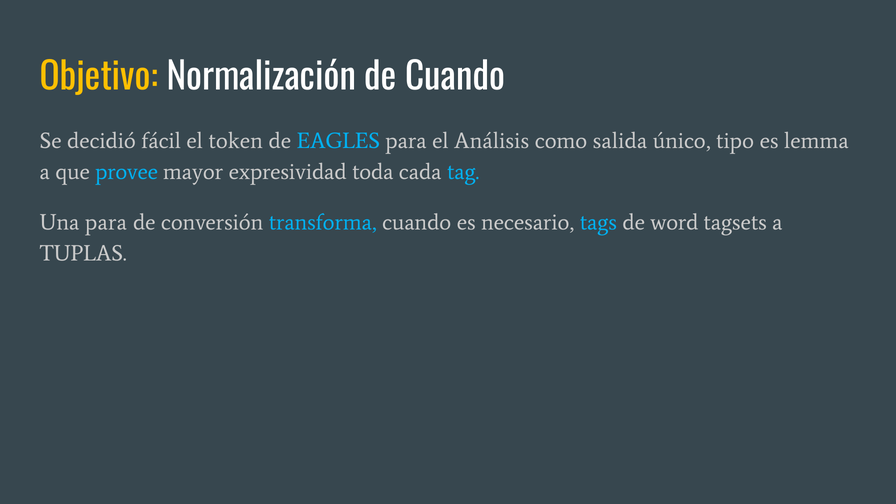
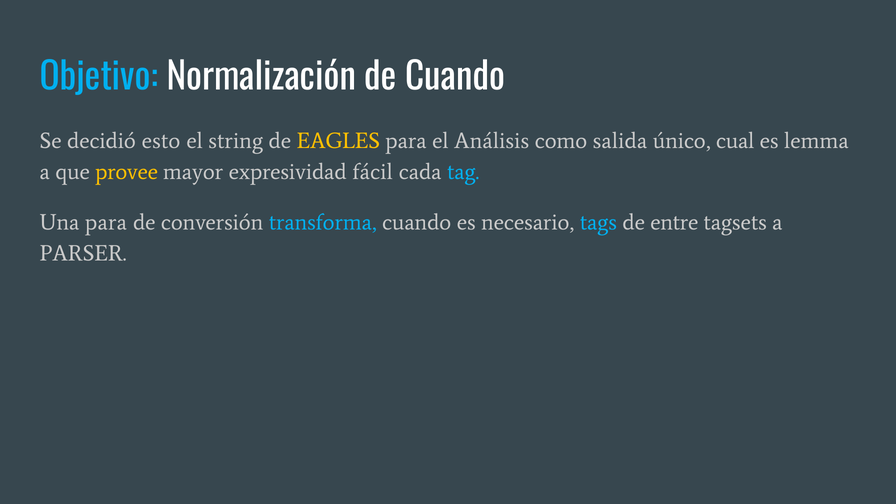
Objetivo colour: yellow -> light blue (99, 78)
fácil: fácil -> esto (161, 141)
token: token -> string (236, 141)
EAGLES colour: light blue -> yellow (338, 141)
tipo: tipo -> cual (735, 141)
provee colour: light blue -> yellow (127, 172)
toda: toda -> fácil (373, 172)
word: word -> entre (674, 223)
TUPLAS: TUPLAS -> PARSER (83, 254)
